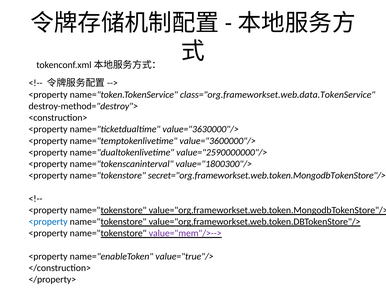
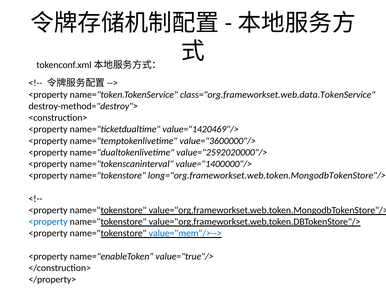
value="3630000"/>: value="3630000"/> -> value="1420469"/> (201, 129)
value="2590000000"/>: value="2590000000"/> -> value="2592020000"/> (222, 153)
value="1800300"/>: value="1800300"/> -> value="1400000"/> (214, 164)
secret="org.frameworkset.web.token.MongodbTokenStore"/>: secret="org.frameworkset.web.token.MongodbTokenStore"/> -> long="org.frameworkset.web.token.MongodbTokenStore"/> (267, 176)
value="mem"/>--> colour: purple -> blue (185, 234)
